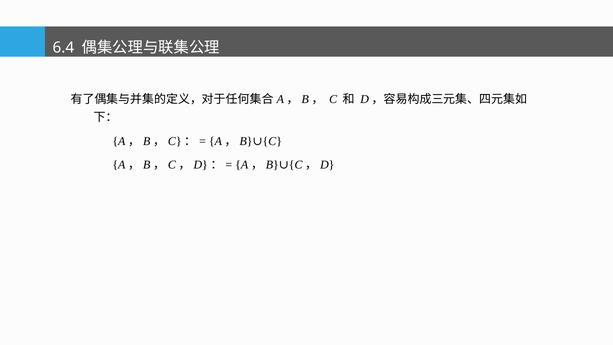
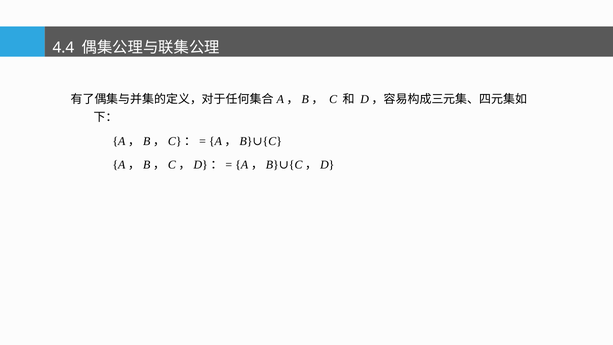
6.4: 6.4 -> 4.4 (63, 48)
